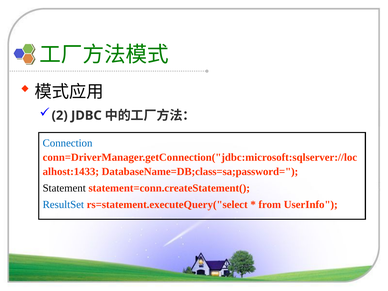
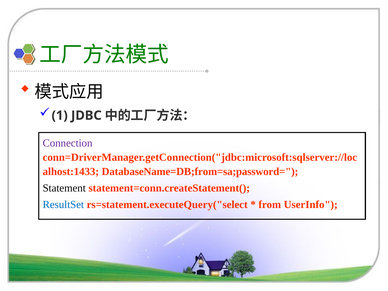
2: 2 -> 1 (60, 115)
Connection colour: blue -> purple (68, 143)
DatabaseName=DB;class=sa;password=: DatabaseName=DB;class=sa;password= -> DatabaseName=DB;from=sa;password= (200, 172)
